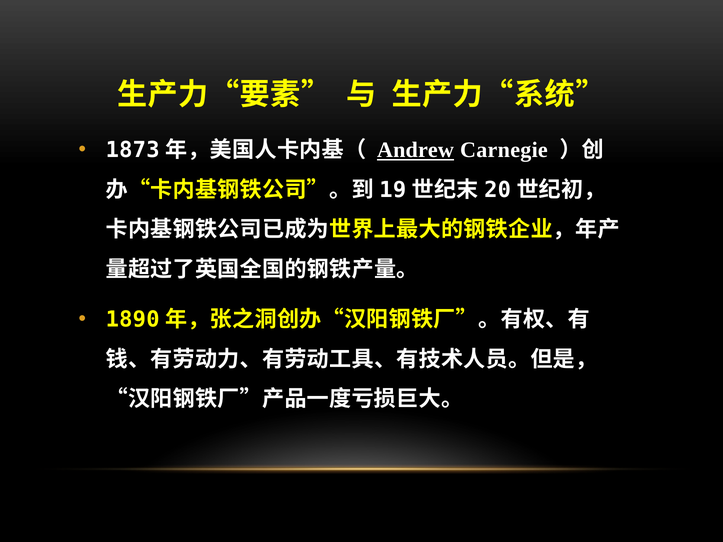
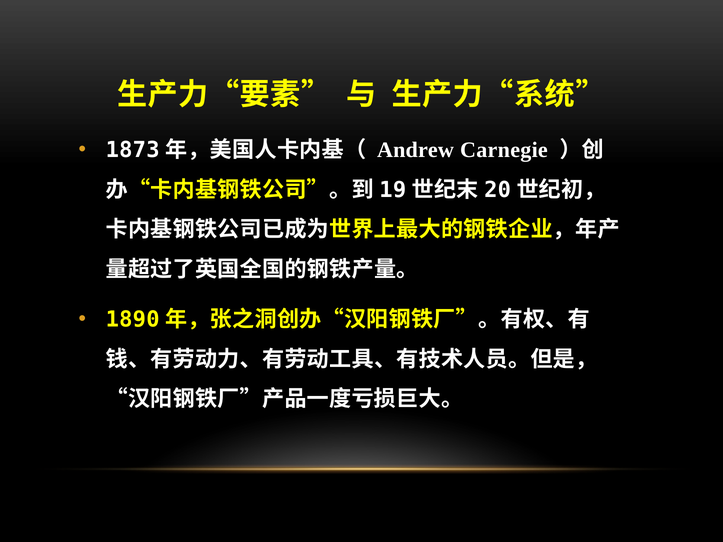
Andrew underline: present -> none (415, 150)
